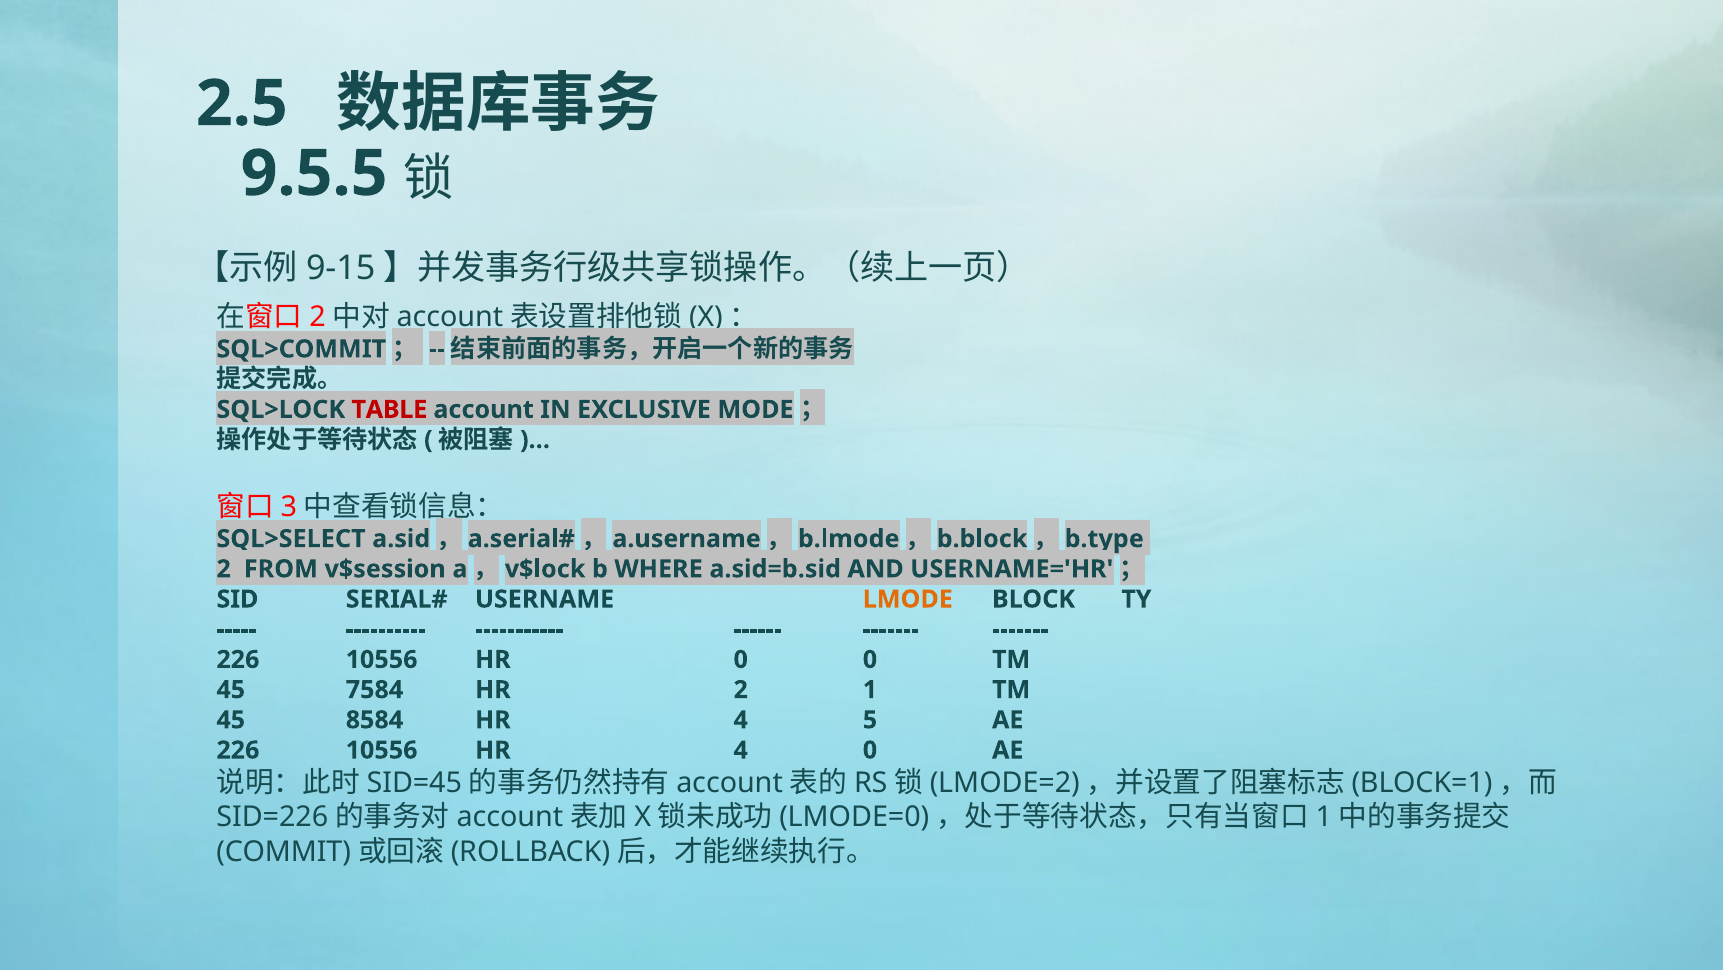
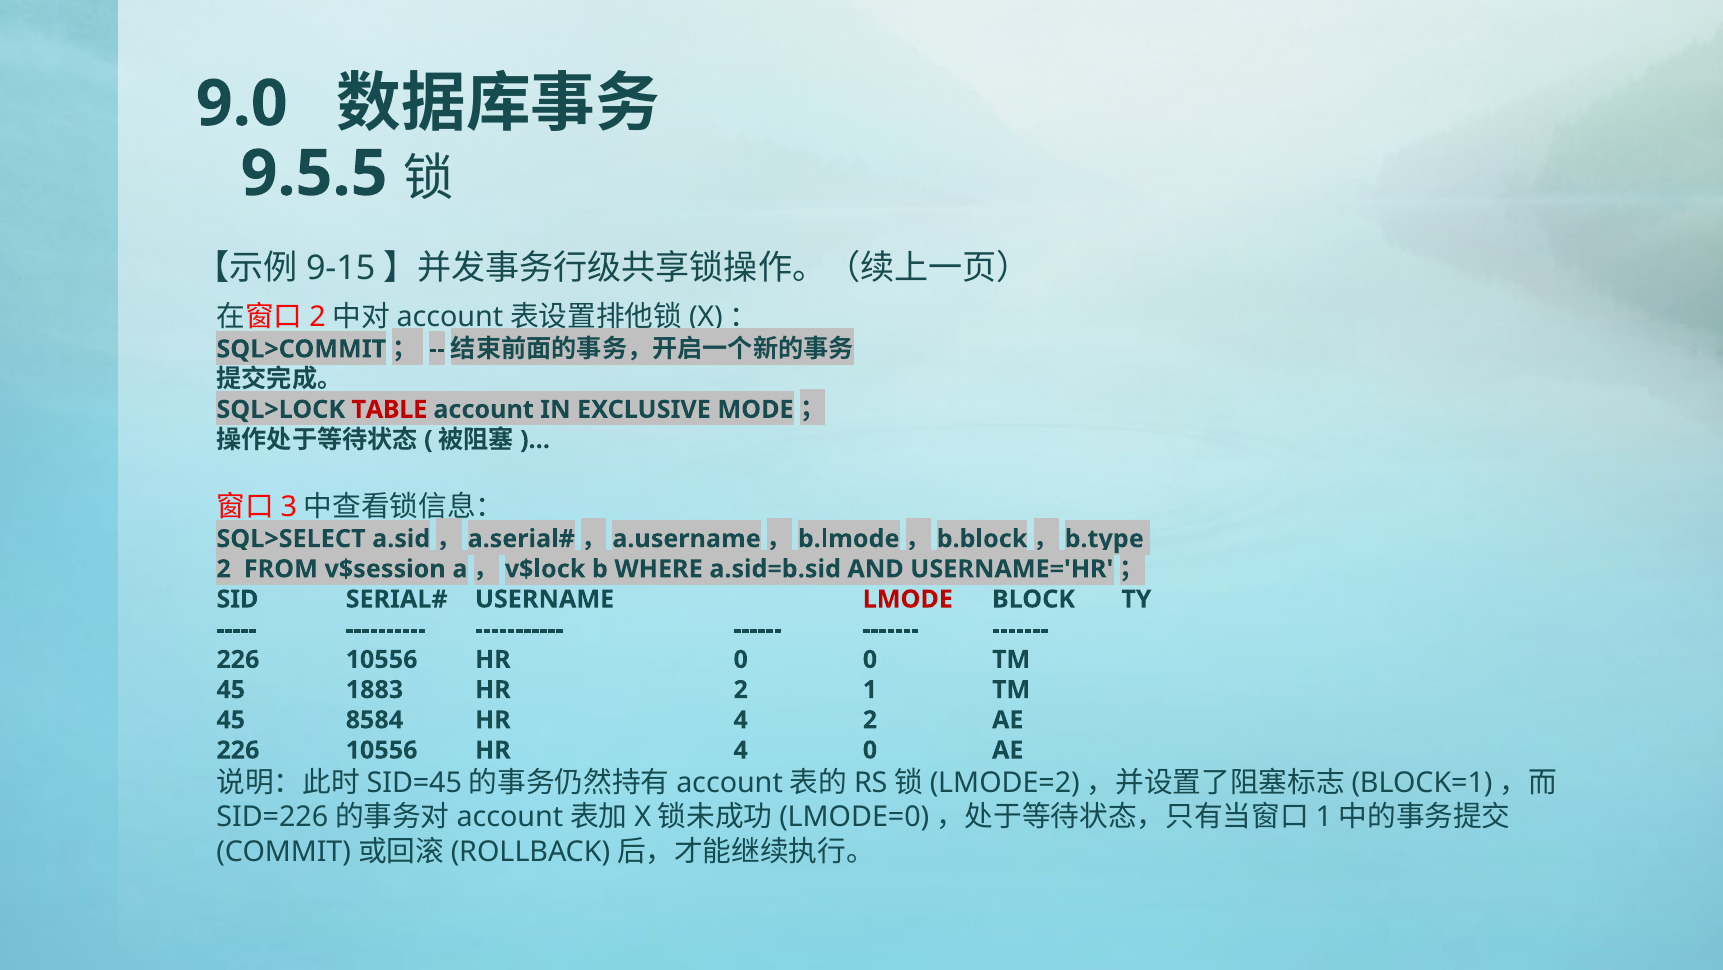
2.5: 2.5 -> 9.0 (242, 104)
LMODE colour: orange -> red (908, 599)
7584: 7584 -> 1883 (374, 689)
4 5: 5 -> 2 (870, 720)
